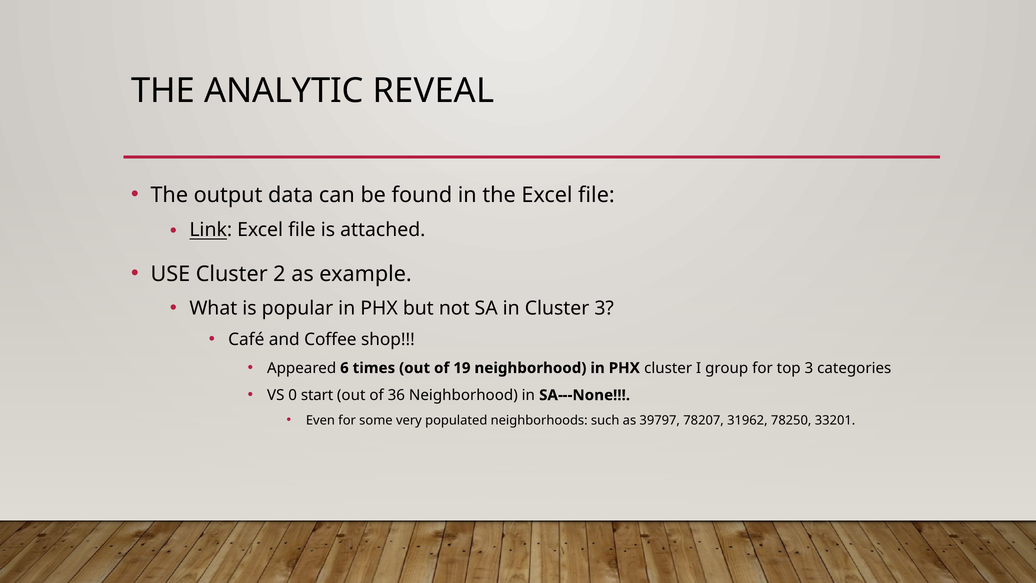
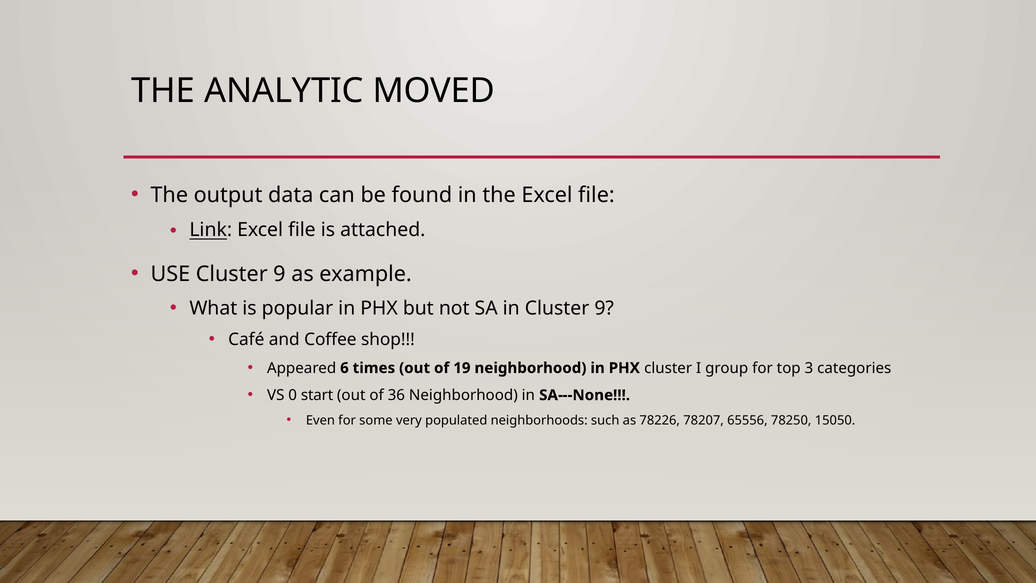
REVEAL: REVEAL -> MOVED (434, 91)
USE Cluster 2: 2 -> 9 (279, 274)
in Cluster 3: 3 -> 9 (604, 308)
39797: 39797 -> 78226 (660, 420)
31962: 31962 -> 65556 (747, 420)
33201: 33201 -> 15050 (835, 420)
